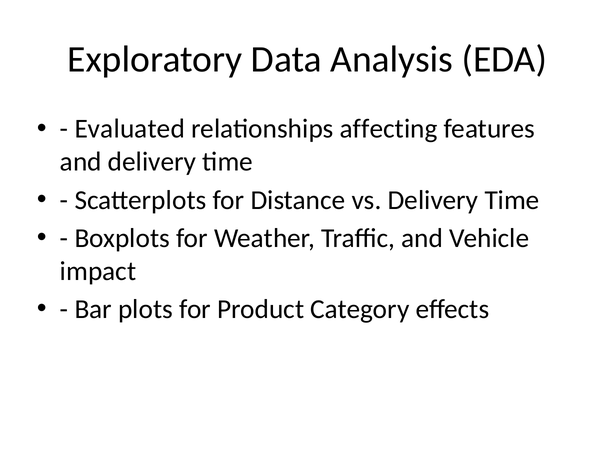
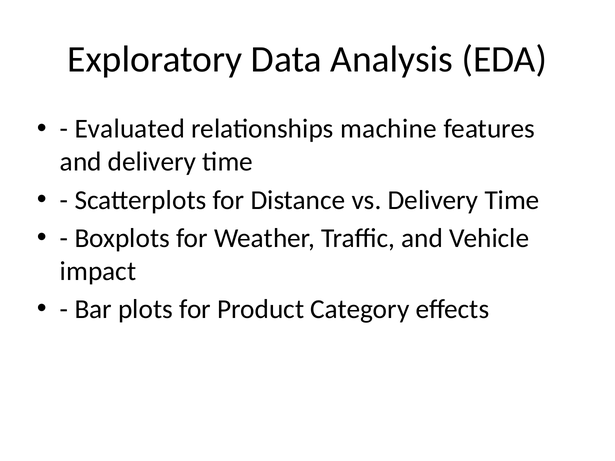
affecting: affecting -> machine (389, 129)
